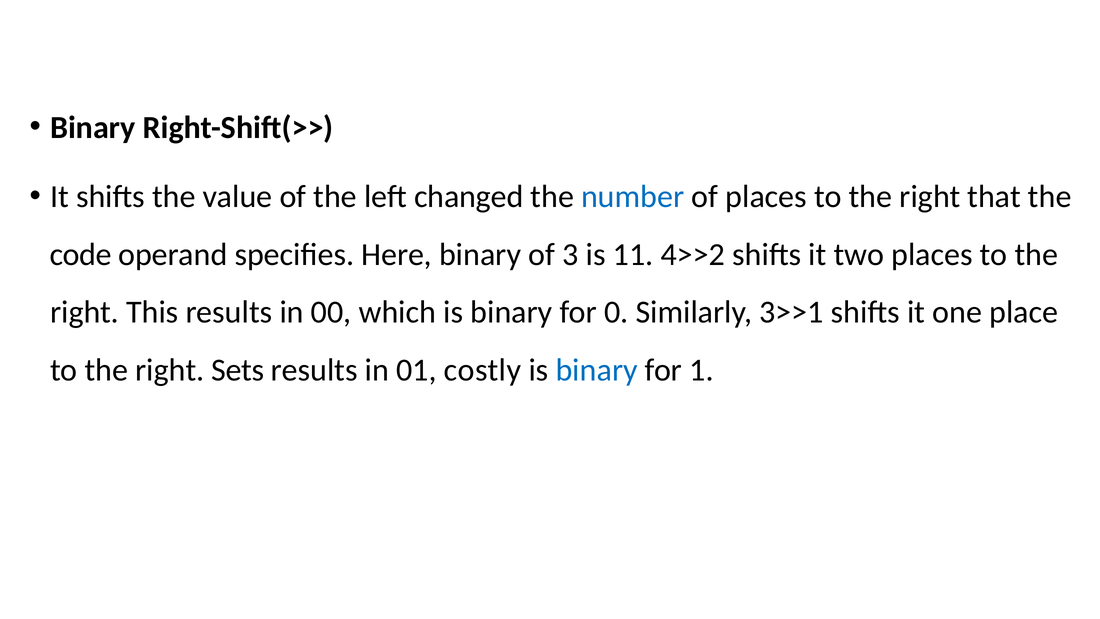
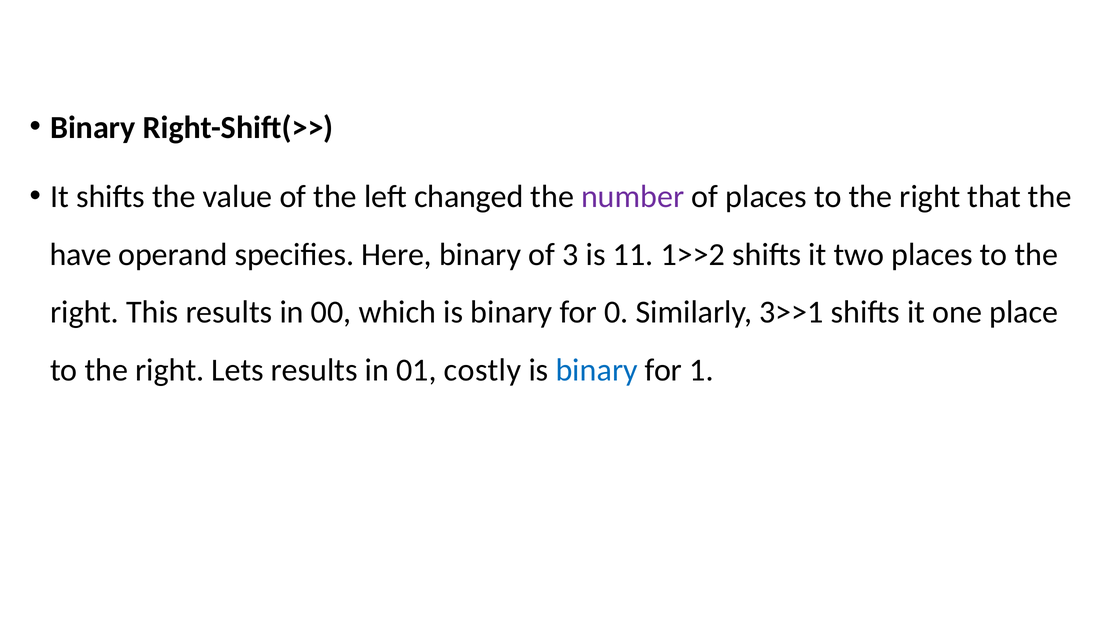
number colour: blue -> purple (633, 197)
code: code -> have (81, 254)
4>>2: 4>>2 -> 1>>2 (693, 254)
Sets: Sets -> Lets (238, 370)
